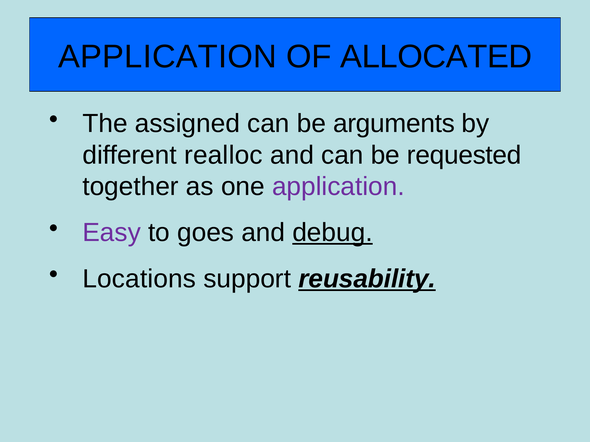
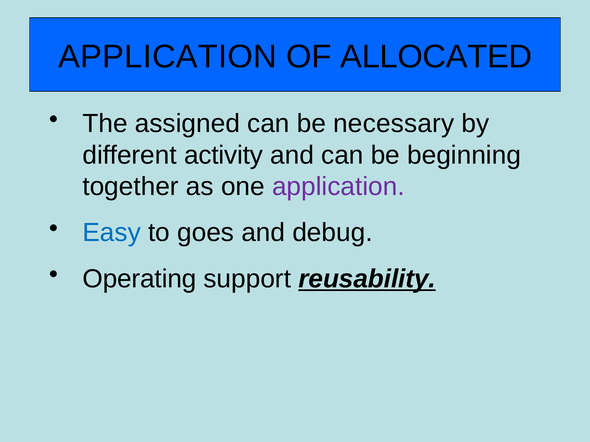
arguments: arguments -> necessary (394, 124)
realloc: realloc -> activity (224, 155)
requested: requested -> beginning (464, 155)
Easy colour: purple -> blue (112, 233)
debug underline: present -> none (333, 233)
Locations: Locations -> Operating (139, 279)
